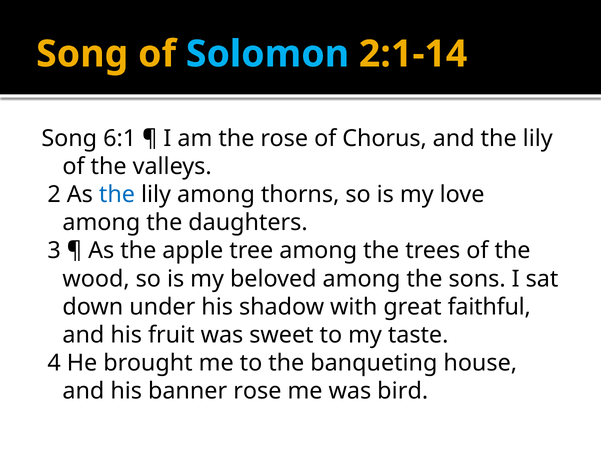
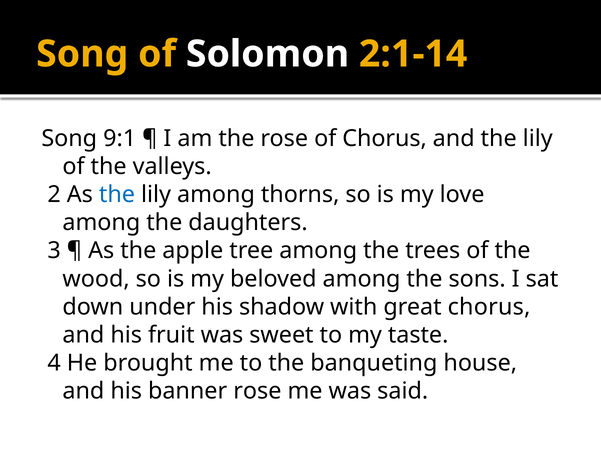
Solomon colour: light blue -> white (267, 54)
6:1: 6:1 -> 9:1 (120, 138)
great faithful: faithful -> chorus (489, 307)
bird: bird -> said (403, 391)
